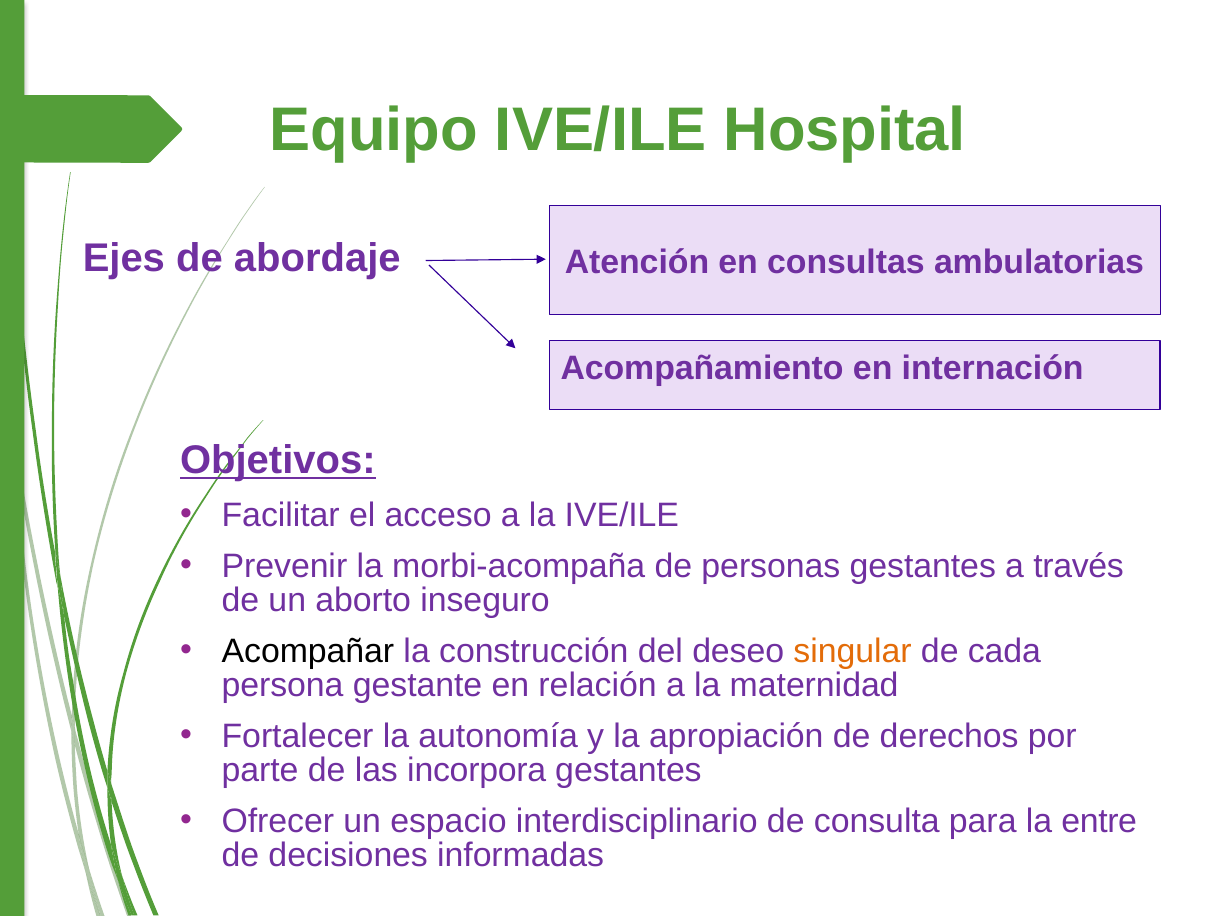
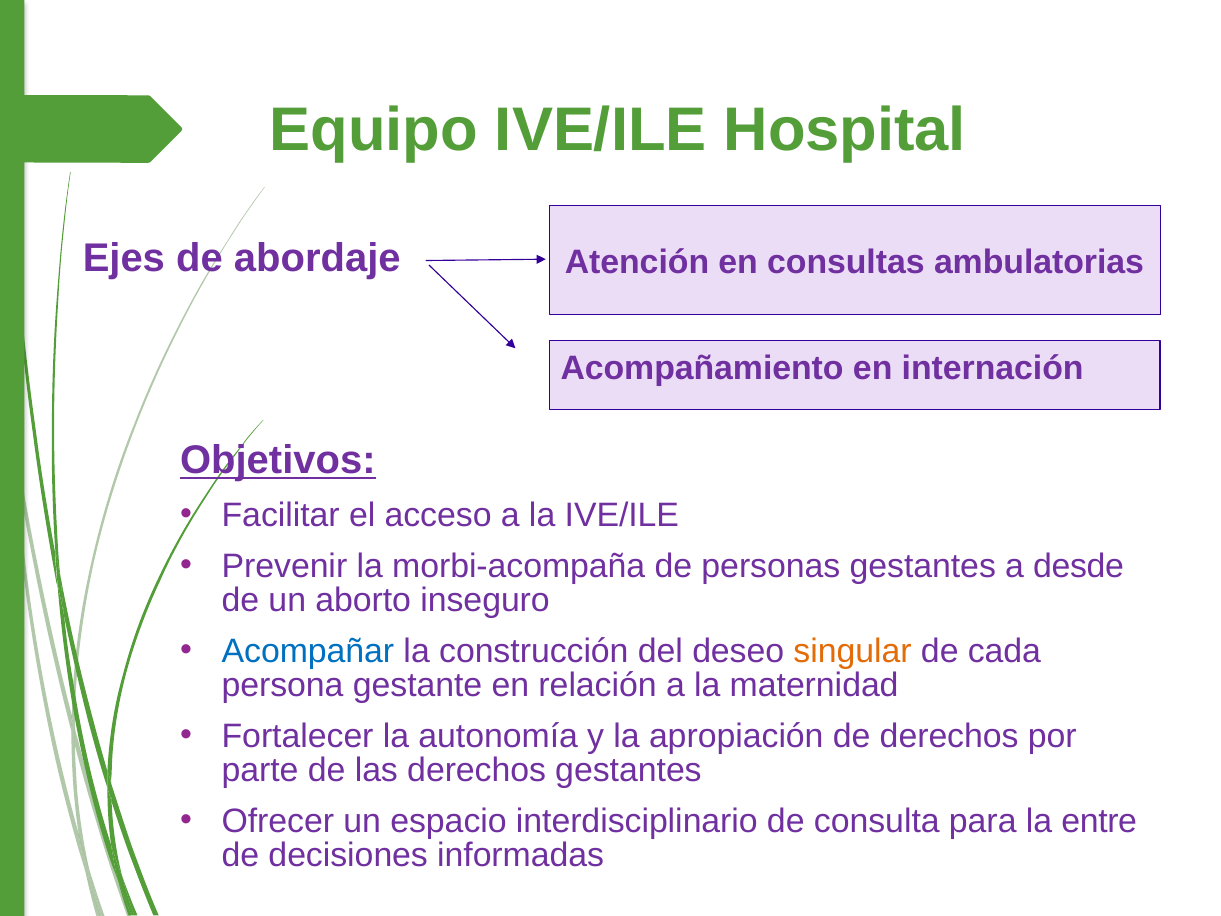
través: través -> desde (1079, 566)
Acompañar colour: black -> blue (308, 651)
las incorpora: incorpora -> derechos (477, 770)
